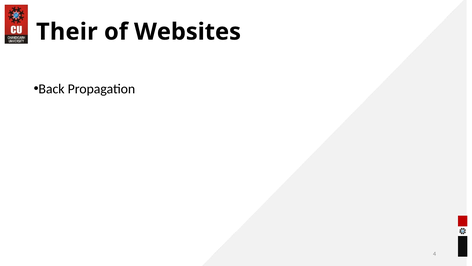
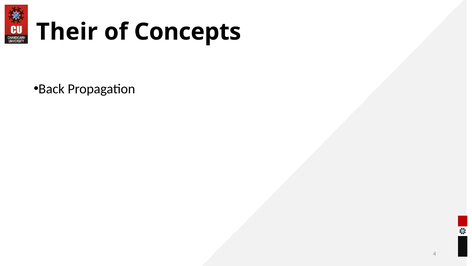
Websites: Websites -> Concepts (188, 32)
